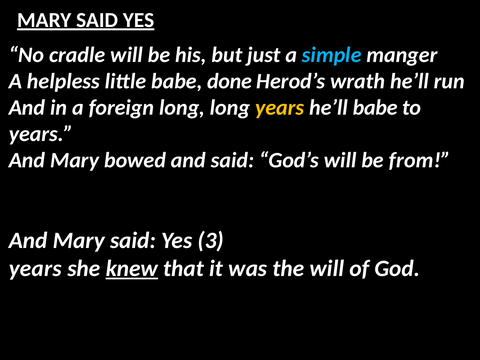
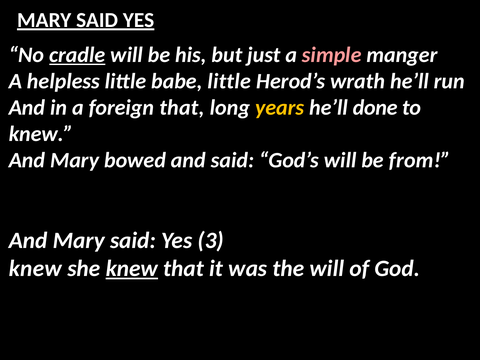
cradle underline: none -> present (77, 55)
simple colour: light blue -> pink (332, 55)
babe done: done -> little (229, 81)
foreign long: long -> that (182, 108)
he’ll babe: babe -> done (375, 108)
years: years -> knew (41, 134)
years: years -> knew (35, 268)
